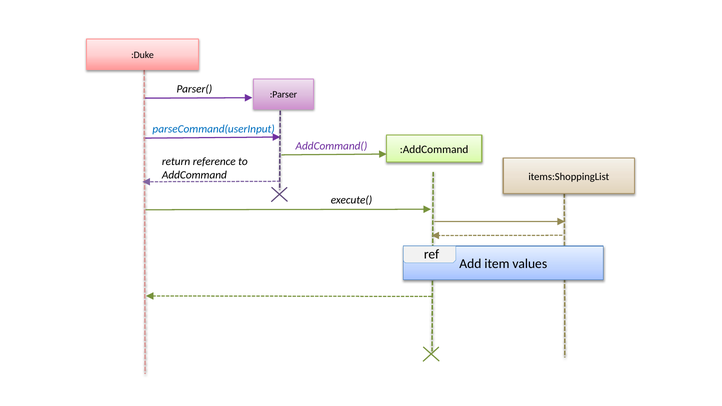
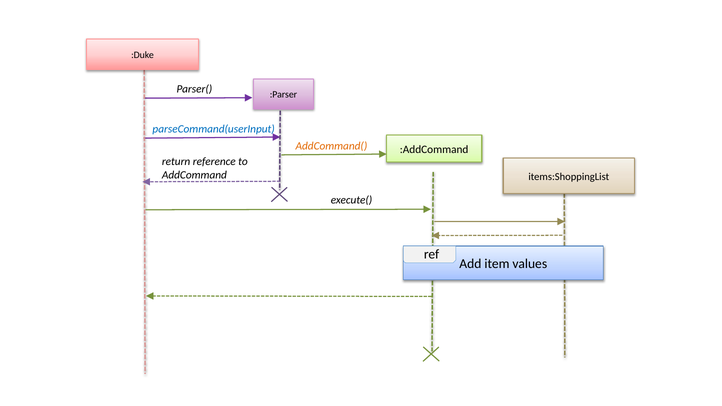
AddCommand( colour: purple -> orange (331, 146)
